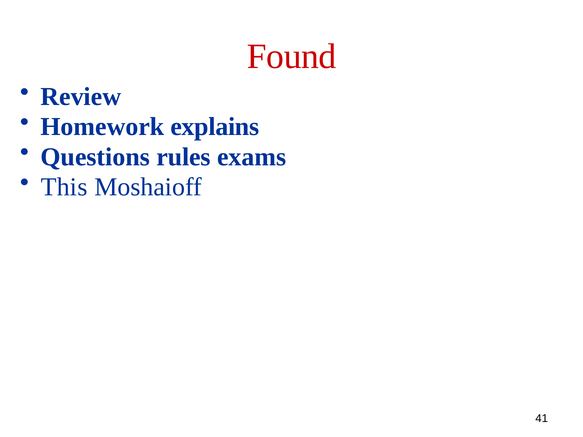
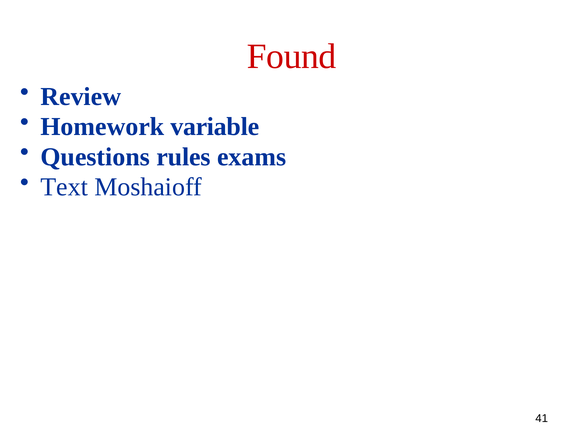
explains: explains -> variable (215, 127)
This: This -> Text (64, 187)
